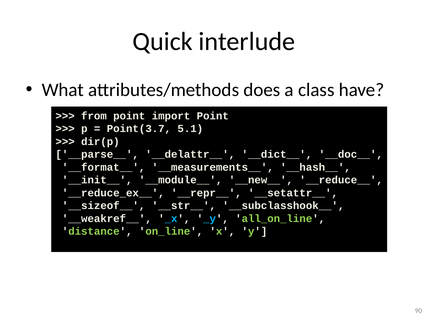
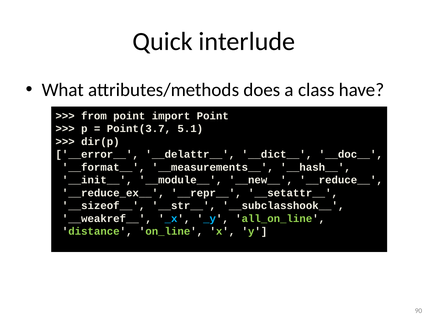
__parse__: __parse__ -> __error__ (97, 154)
